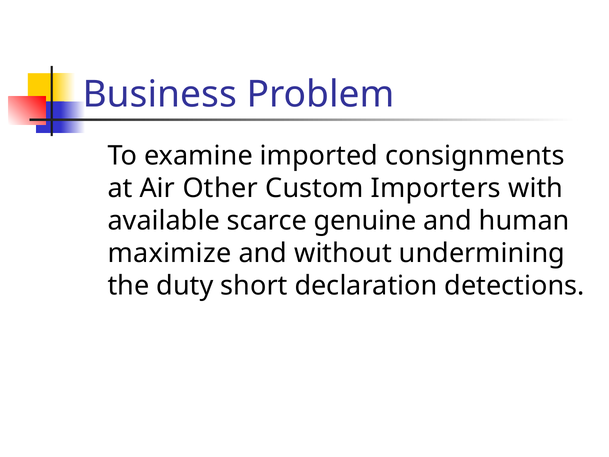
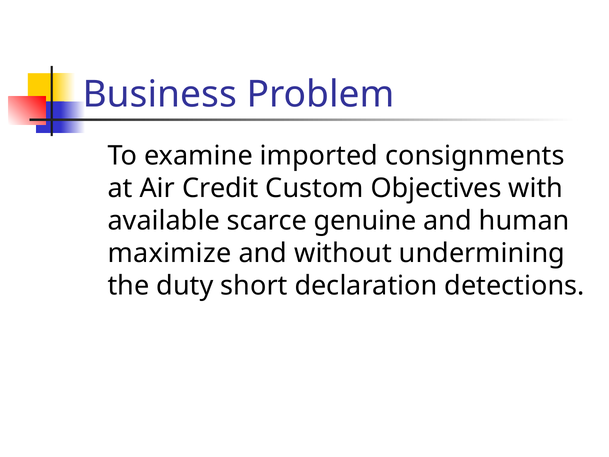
Other: Other -> Credit (220, 188)
Importers: Importers -> Objectives (436, 188)
